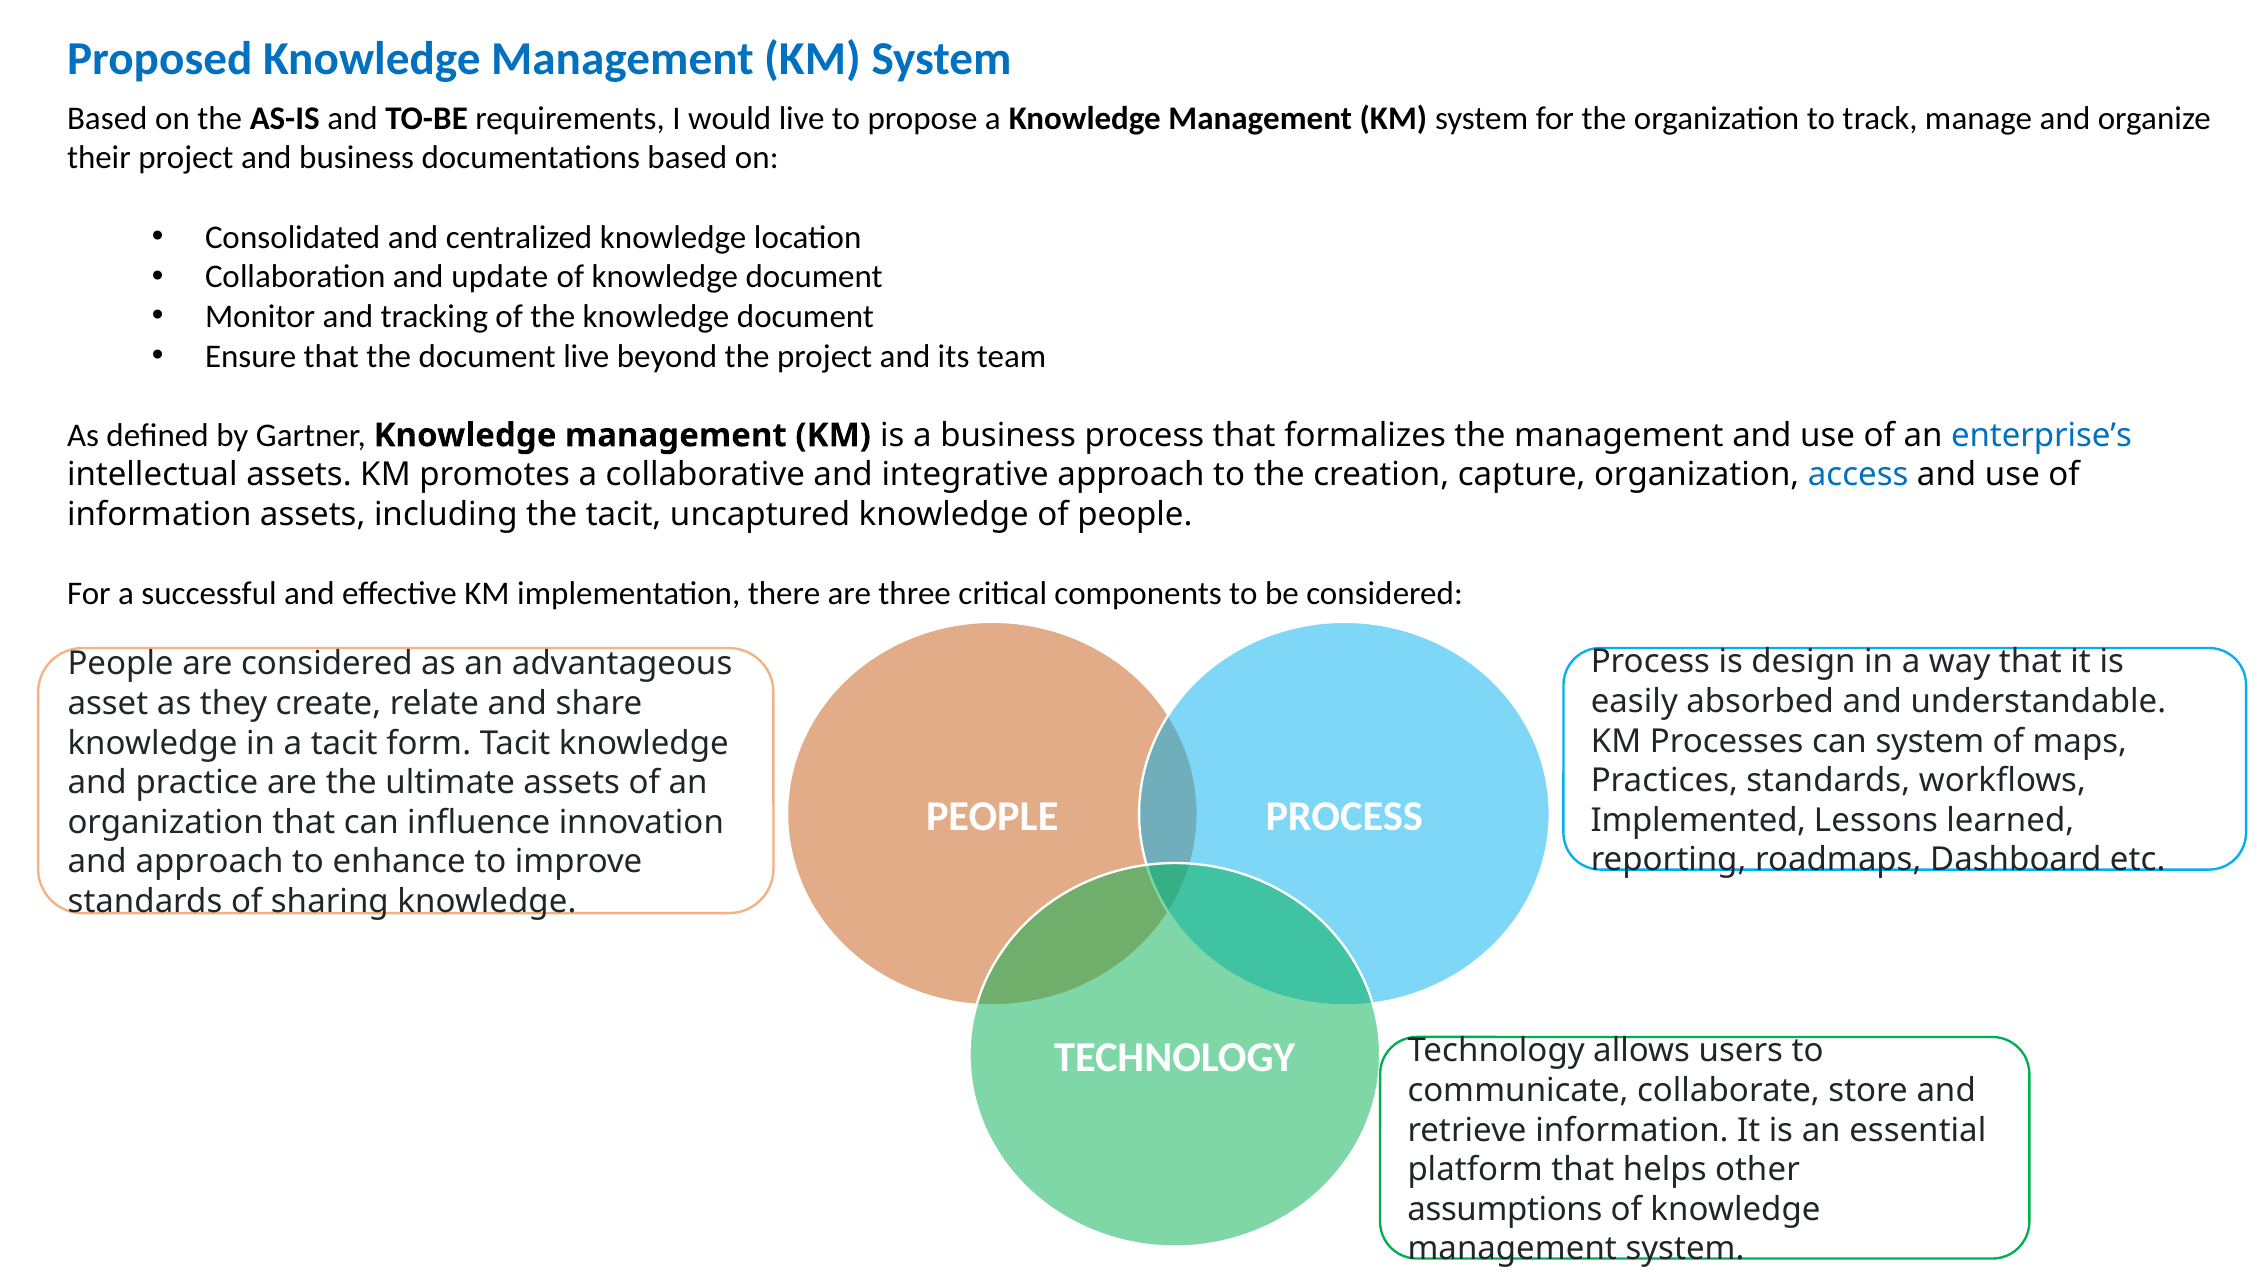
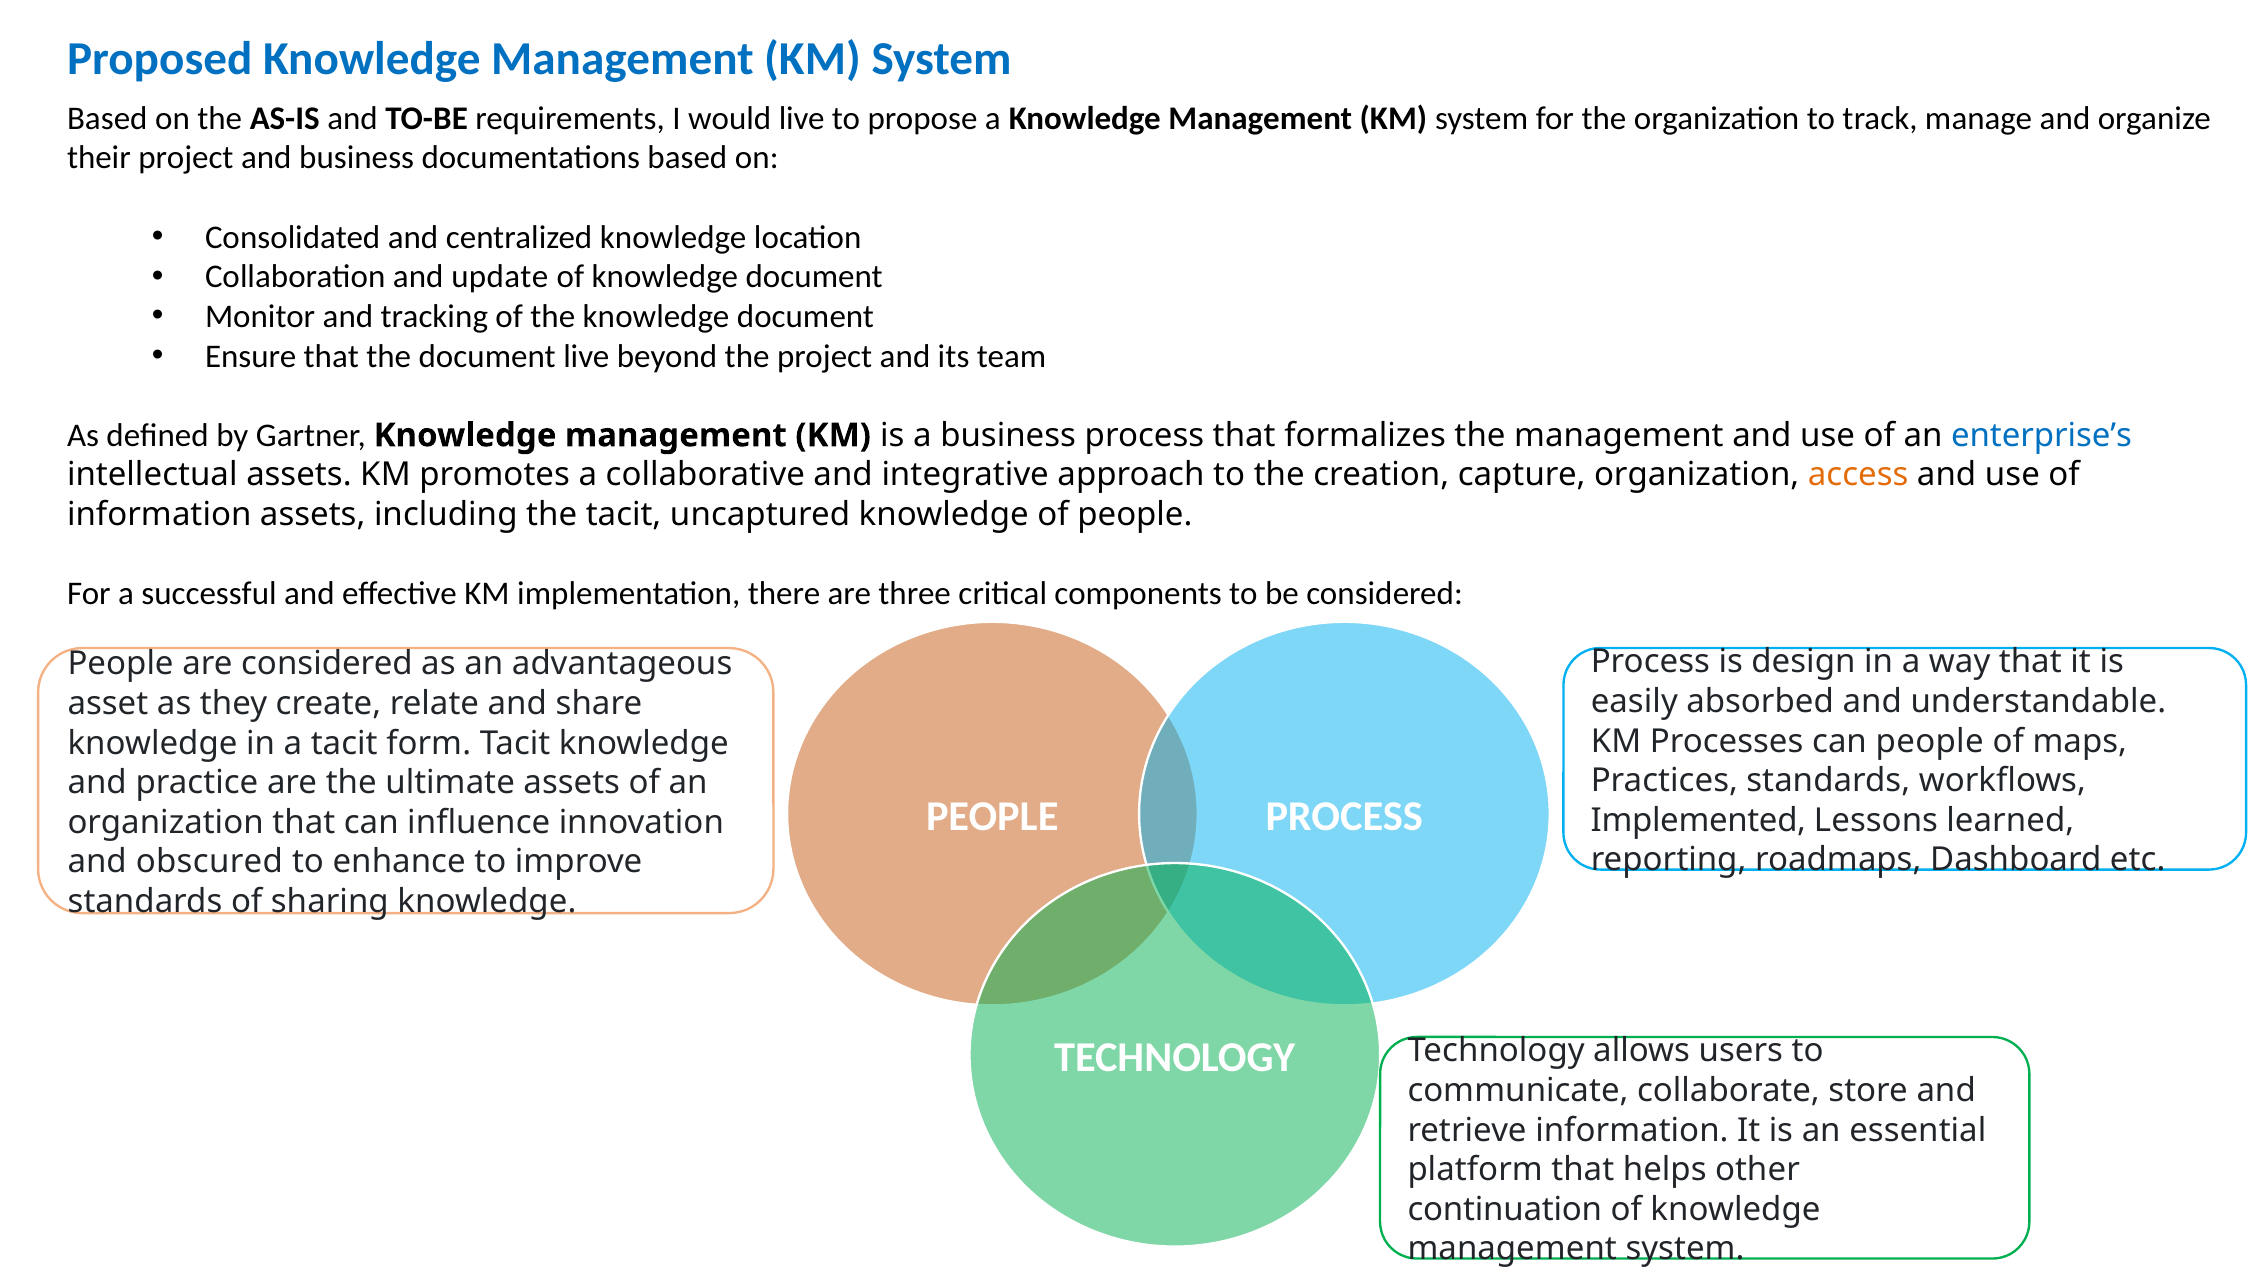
access colour: blue -> orange (1858, 475)
can system: system -> people (1930, 741)
and approach: approach -> obscured (209, 862)
assumptions: assumptions -> continuation (1505, 1209)
